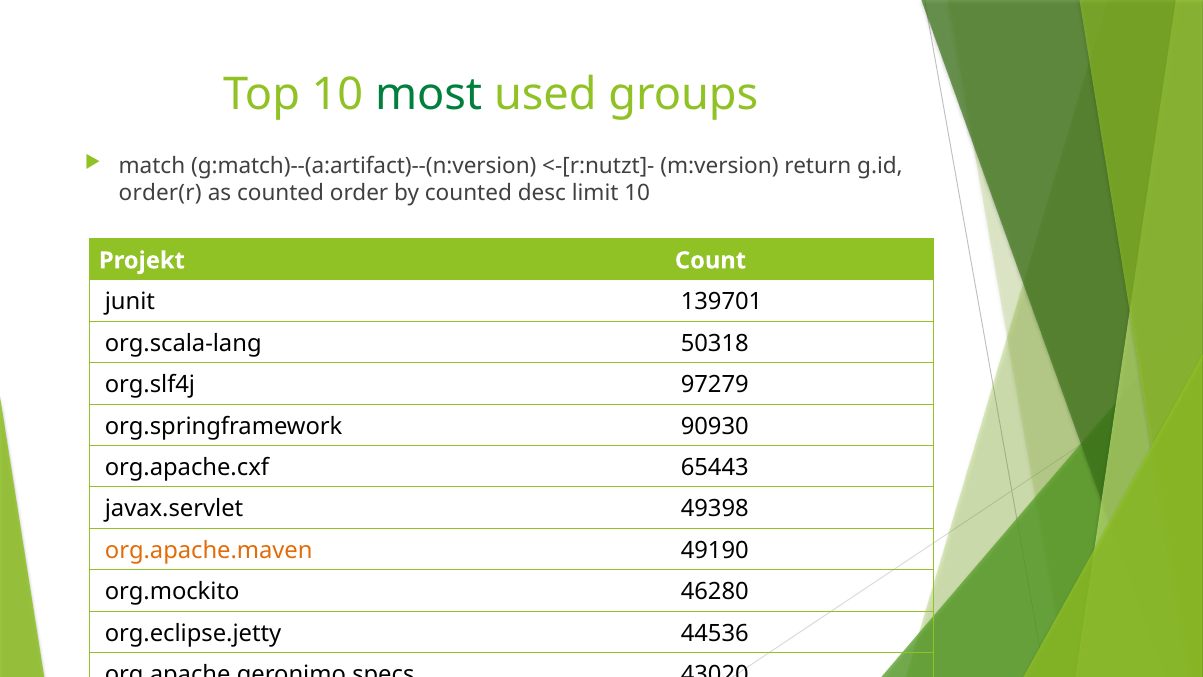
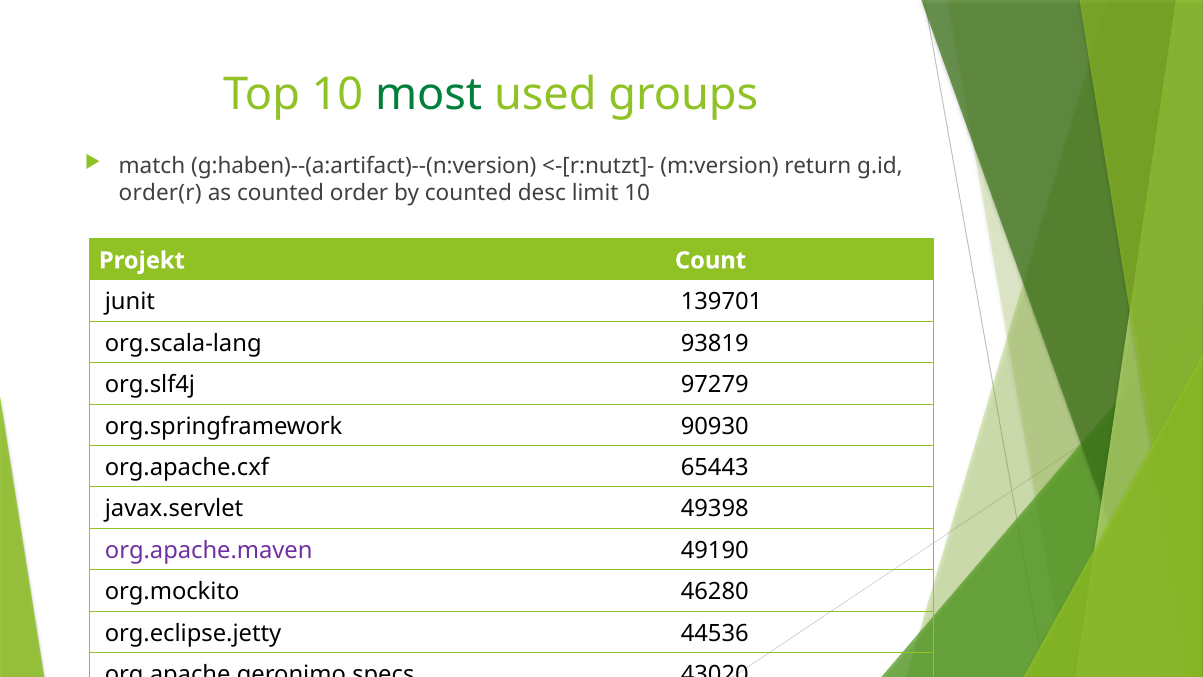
g:match)--(a:artifact)--(n:version: g:match)--(a:artifact)--(n:version -> g:haben)--(a:artifact)--(n:version (364, 166)
50318: 50318 -> 93819 (715, 343)
org.apache.maven colour: orange -> purple (209, 550)
